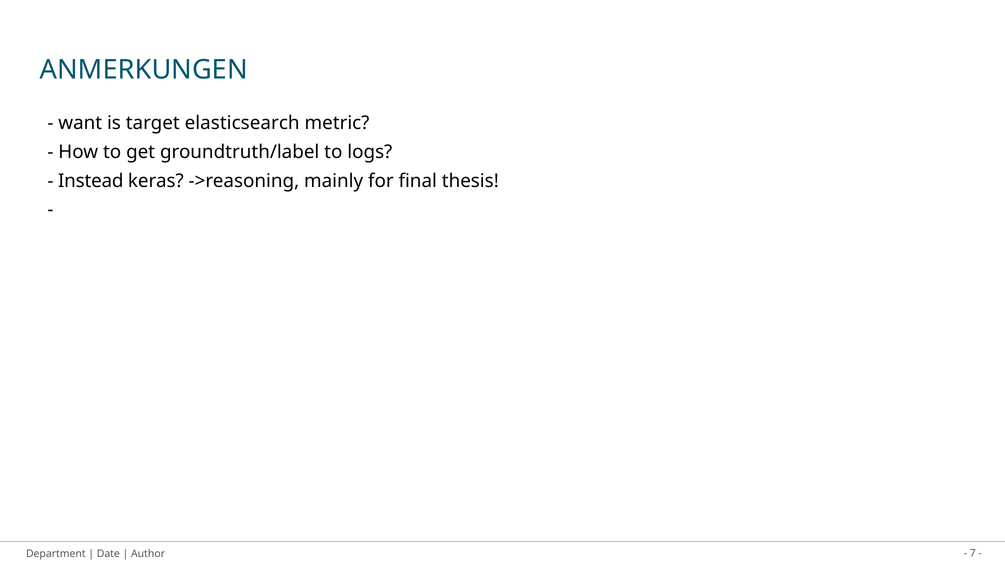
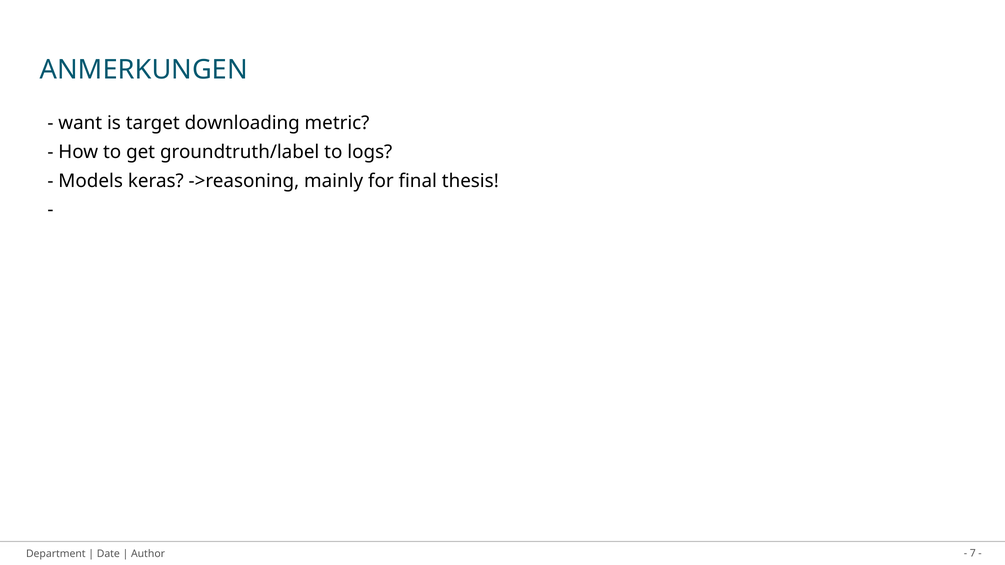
elasticsearch: elasticsearch -> downloading (242, 123)
Instead: Instead -> Models (91, 181)
